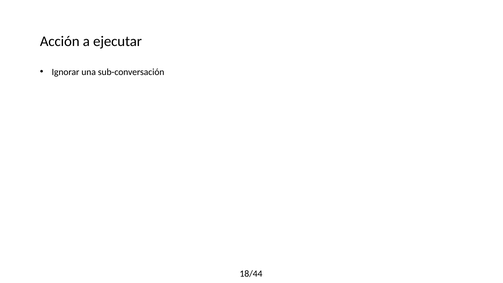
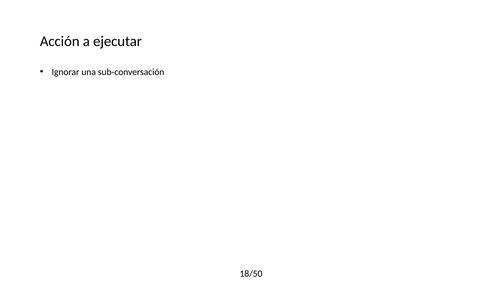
18/44: 18/44 -> 18/50 (251, 273)
